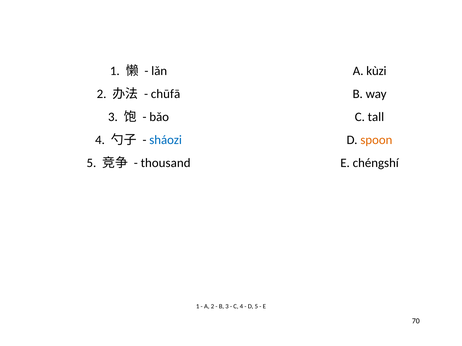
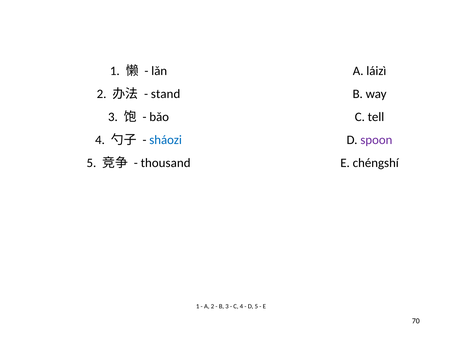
kùzi: kùzi -> láizì (376, 71)
chūfā: chūfā -> stand (166, 94)
tall: tall -> tell (376, 117)
spoon colour: orange -> purple (376, 140)
